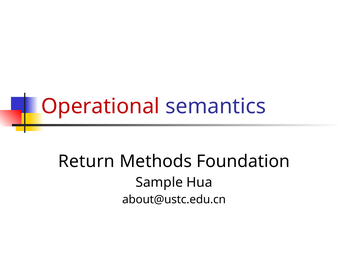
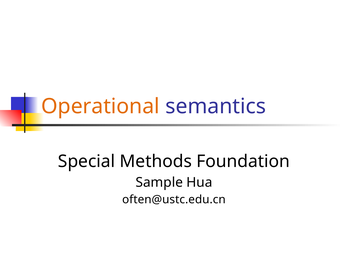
Operational colour: red -> orange (100, 106)
Return: Return -> Special (87, 161)
about@ustc.edu.cn: about@ustc.edu.cn -> often@ustc.edu.cn (174, 200)
